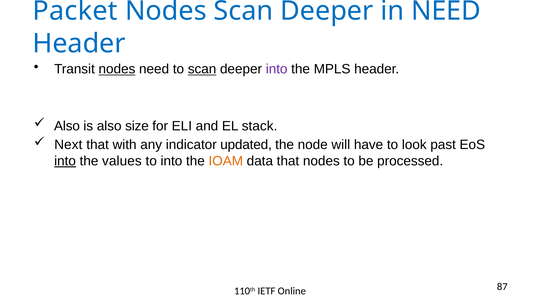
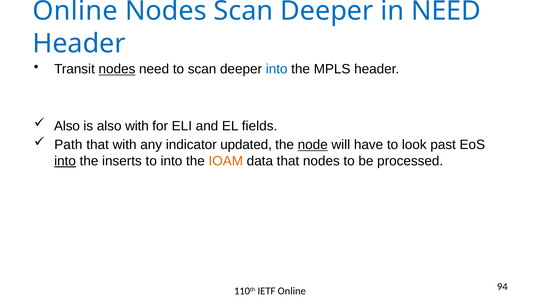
Packet: Packet -> Online (75, 11)
scan underline: present -> none (202, 69)
into colour: purple -> blue (277, 69)
also size: size -> with (137, 126)
stack: stack -> fields (260, 126)
Next: Next -> Path (68, 145)
node underline: none -> present (313, 145)
values: values -> inserts (122, 161)
87: 87 -> 94 (502, 286)
